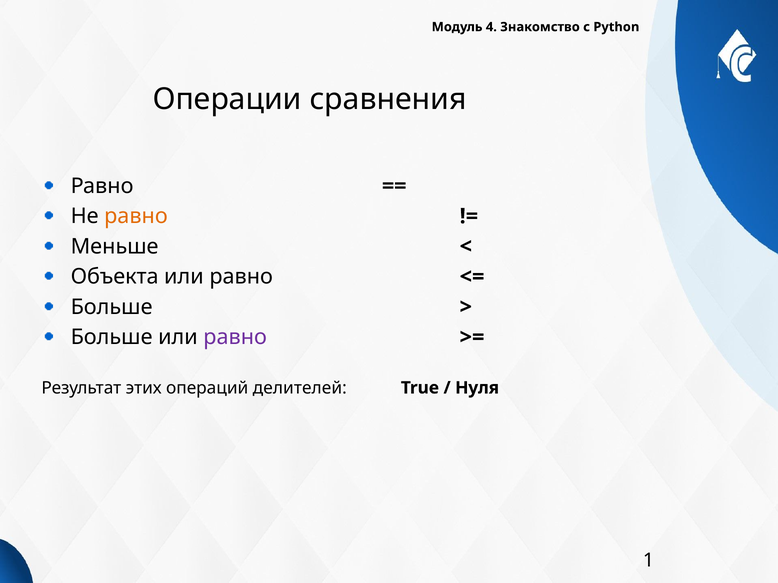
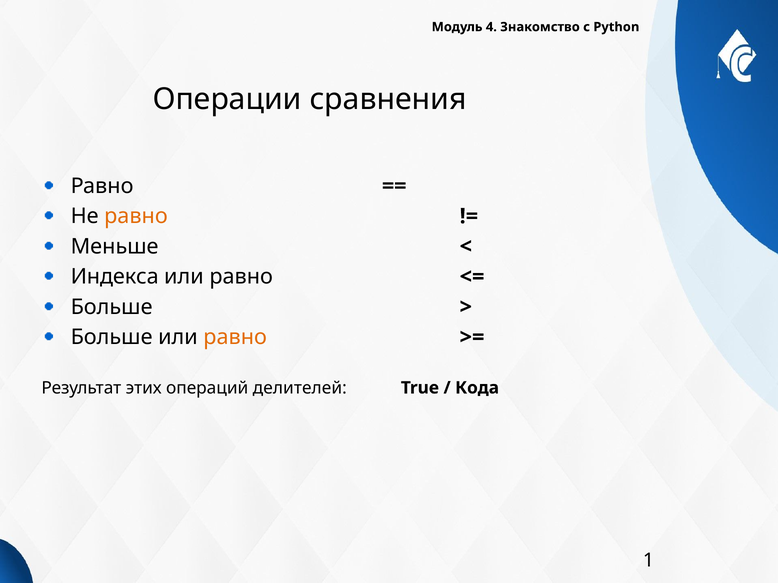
Объекта: Объекта -> Индекса (115, 277)
равно colour: purple -> orange (235, 337)
Нуля: Нуля -> Кода (477, 388)
